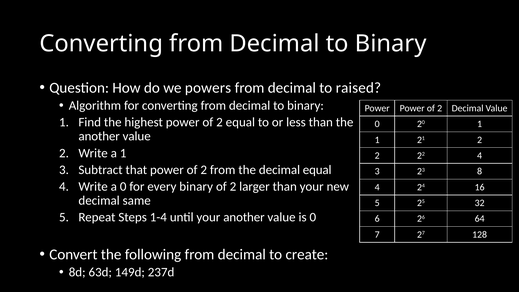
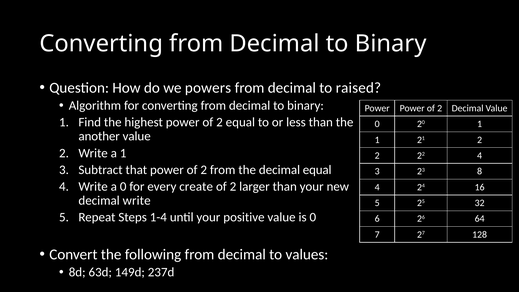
every binary: binary -> create (196, 186)
decimal same: same -> write (137, 200)
your another: another -> positive (244, 217)
create: create -> values (307, 254)
